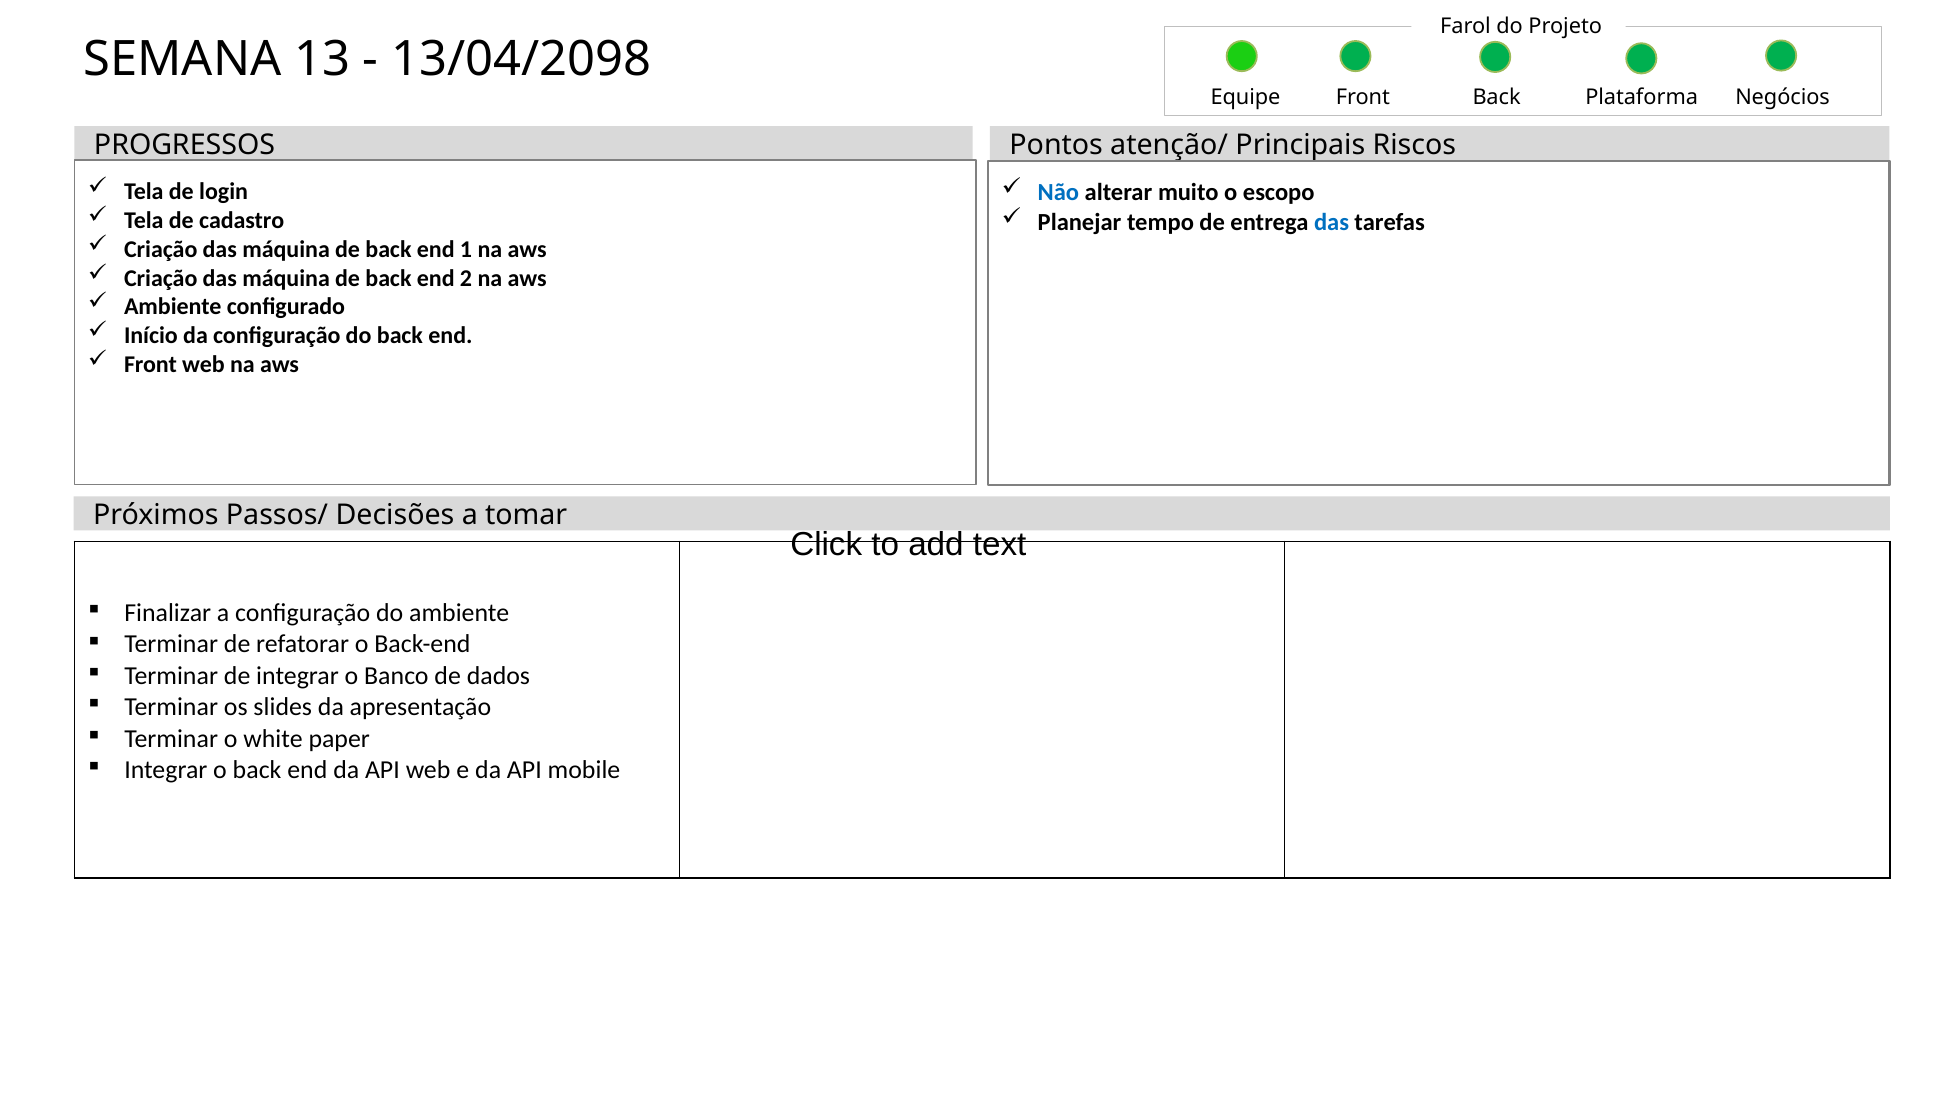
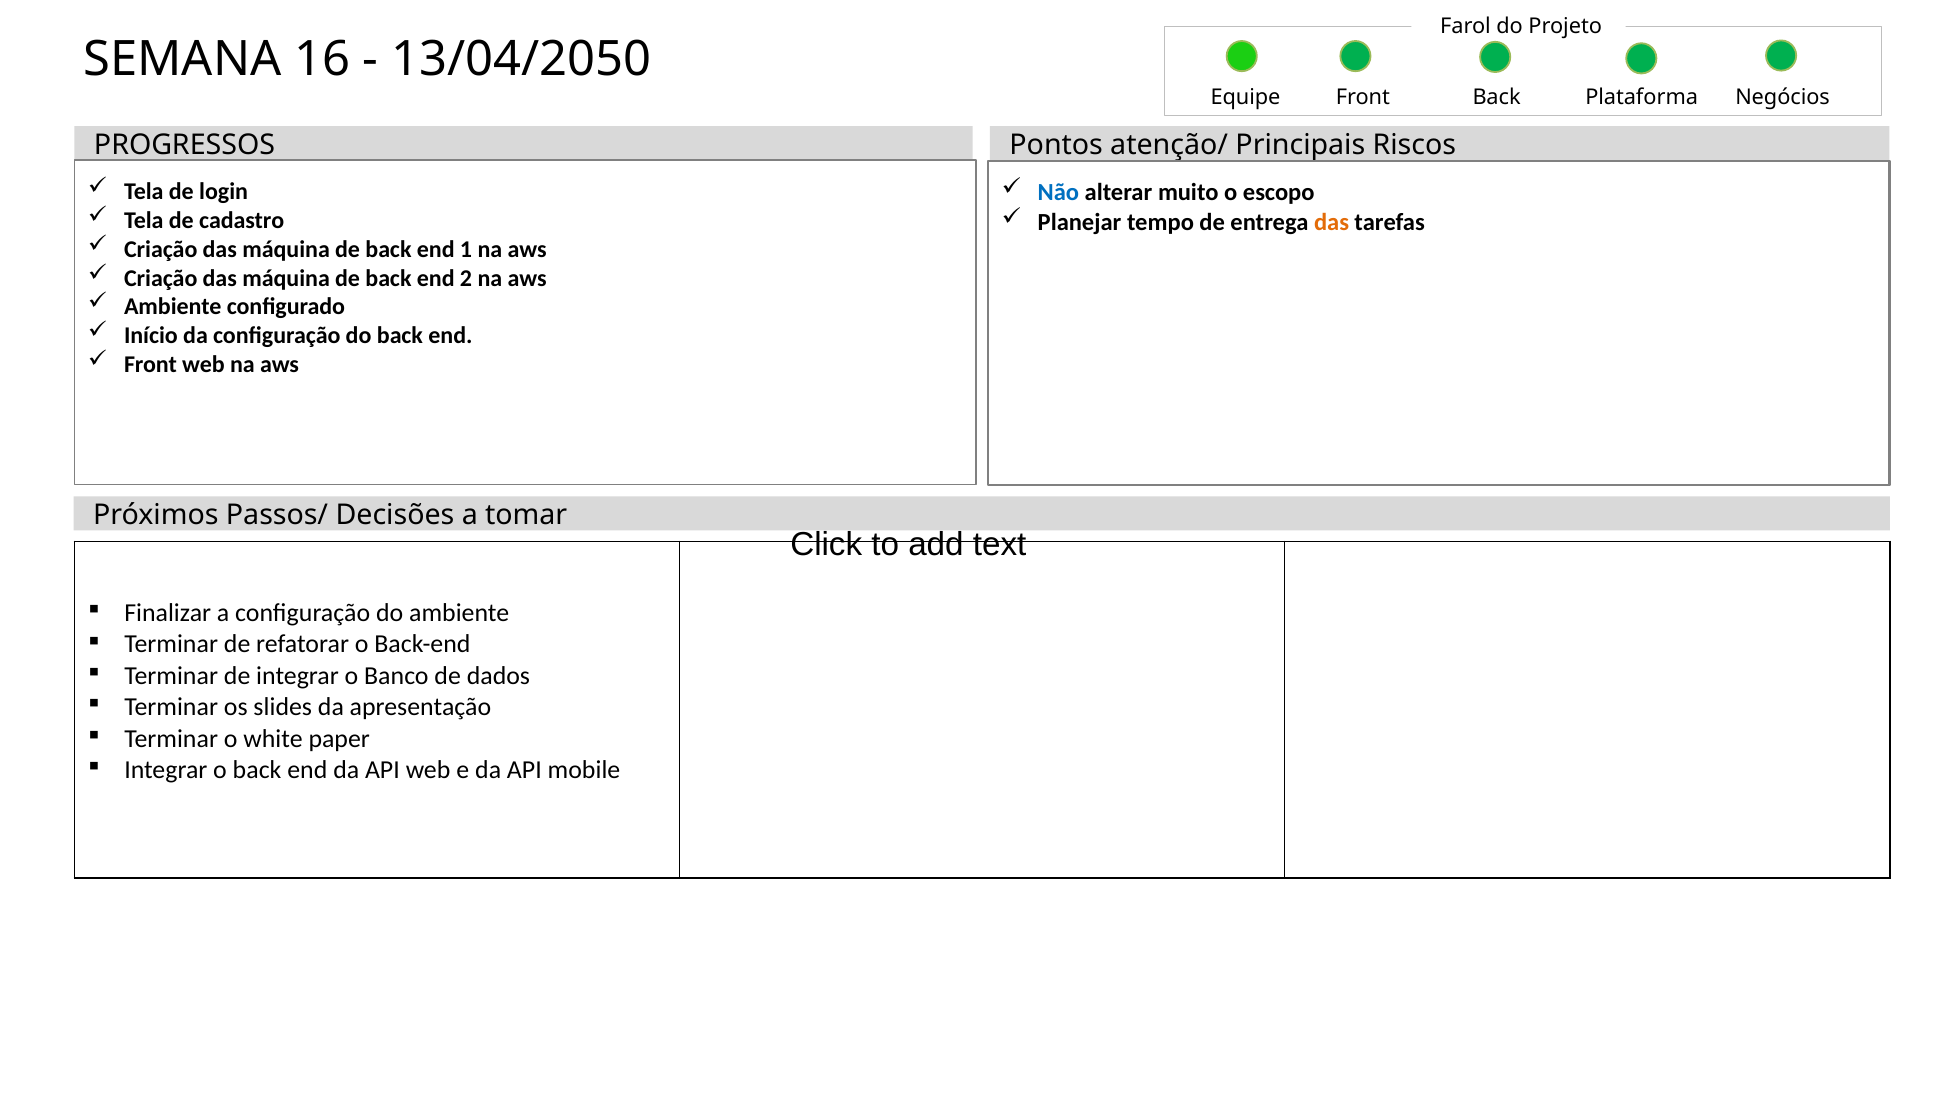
13: 13 -> 16 (322, 60)
13/04/2098: 13/04/2098 -> 13/04/2050 (521, 60)
das colour: blue -> orange (1332, 222)
